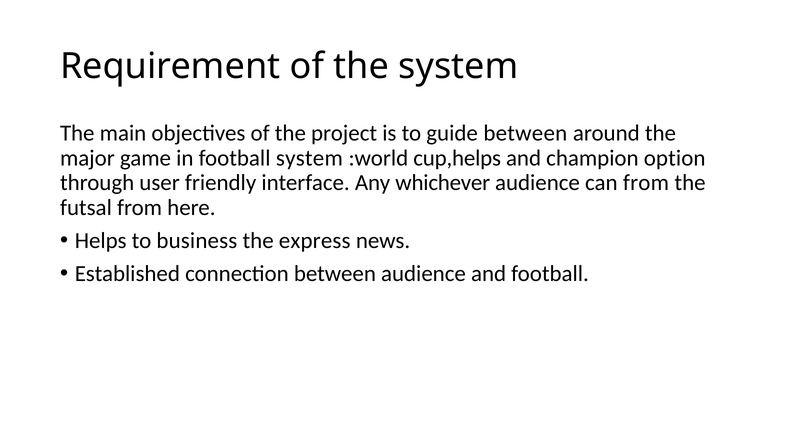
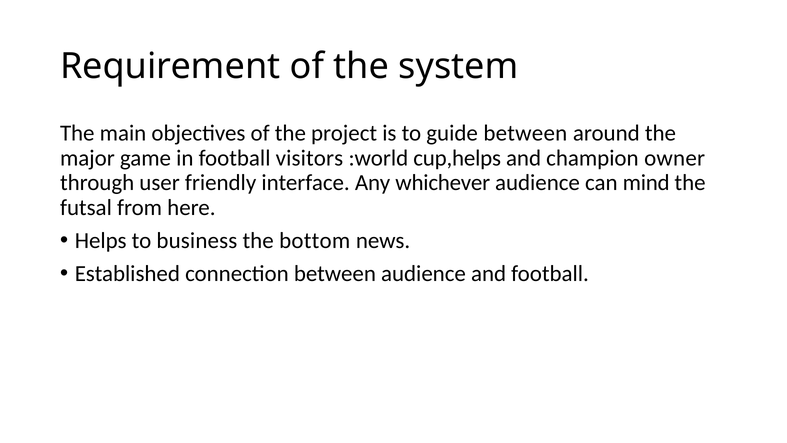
football system: system -> visitors (309, 158)
option: option -> owner (675, 158)
can from: from -> mind (646, 183)
express: express -> bottom (315, 240)
